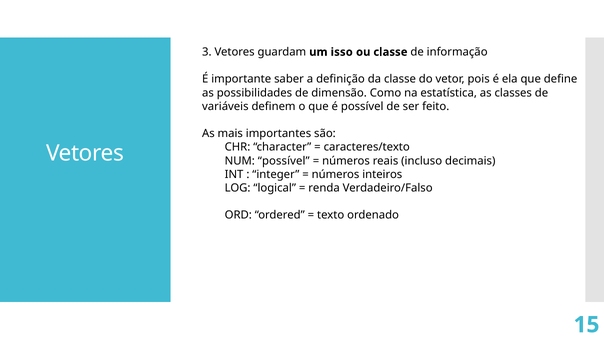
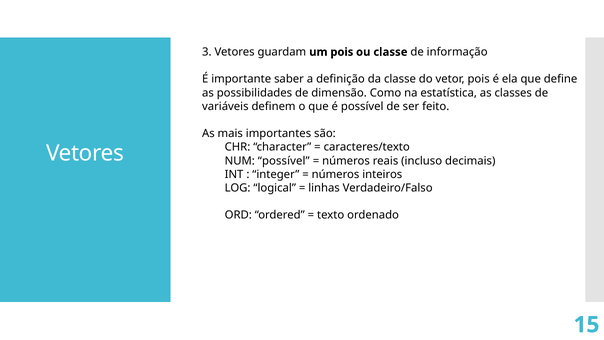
um isso: isso -> pois (342, 52)
renda: renda -> linhas (324, 188)
